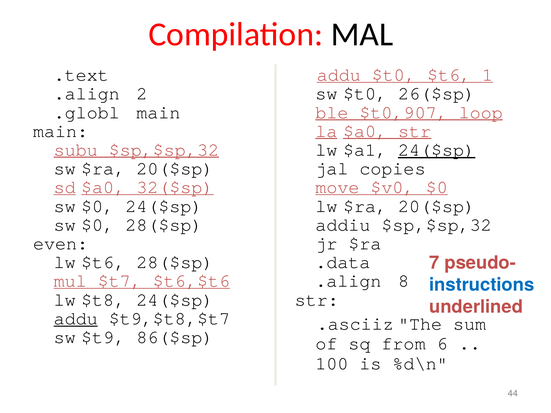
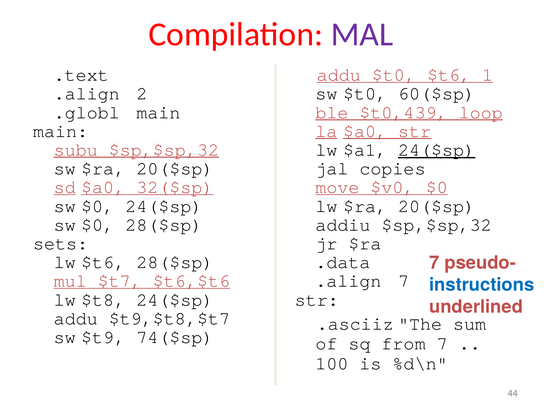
MAL colour: black -> purple (362, 34)
26($sp: 26($sp -> 60($sp (437, 94)
$t0,907: $t0,907 -> $t0,439 (404, 112)
even: even -> sets (61, 244)
.align 8: 8 -> 7 (404, 281)
addu underline: present -> none (76, 319)
86($sp: 86($sp -> 74($sp (175, 337)
from 6: 6 -> 7 (442, 344)
